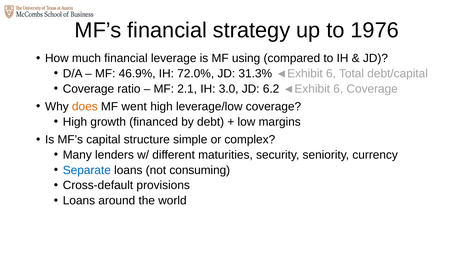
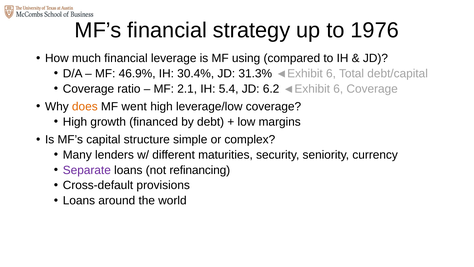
72.0%: 72.0% -> 30.4% (196, 73)
3.0: 3.0 -> 5.4 (229, 89)
Separate colour: blue -> purple (87, 170)
consuming: consuming -> refinancing (200, 170)
